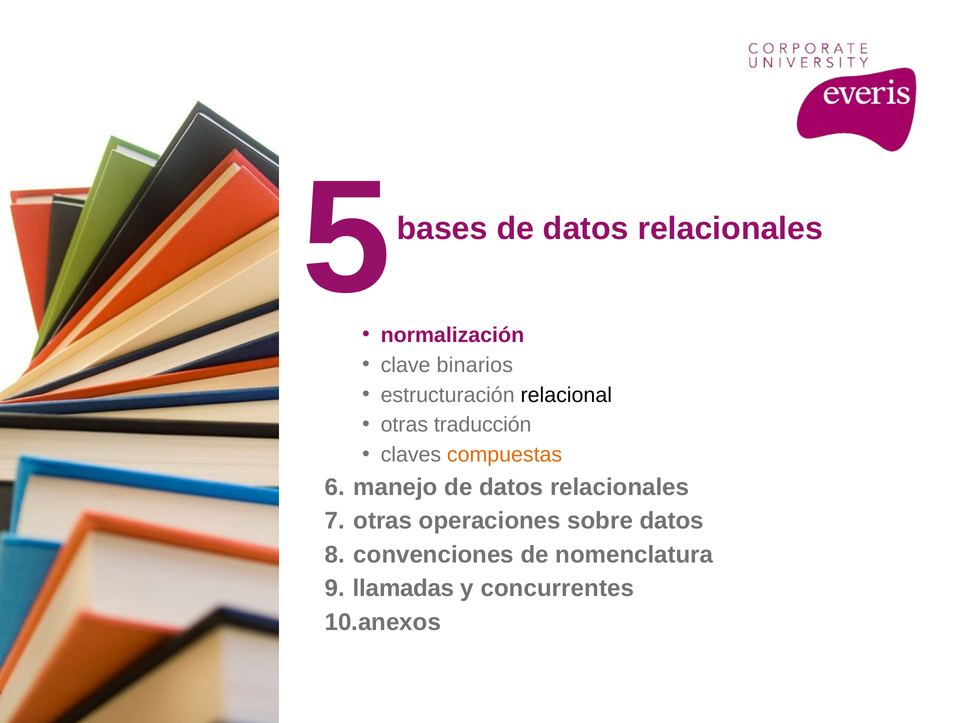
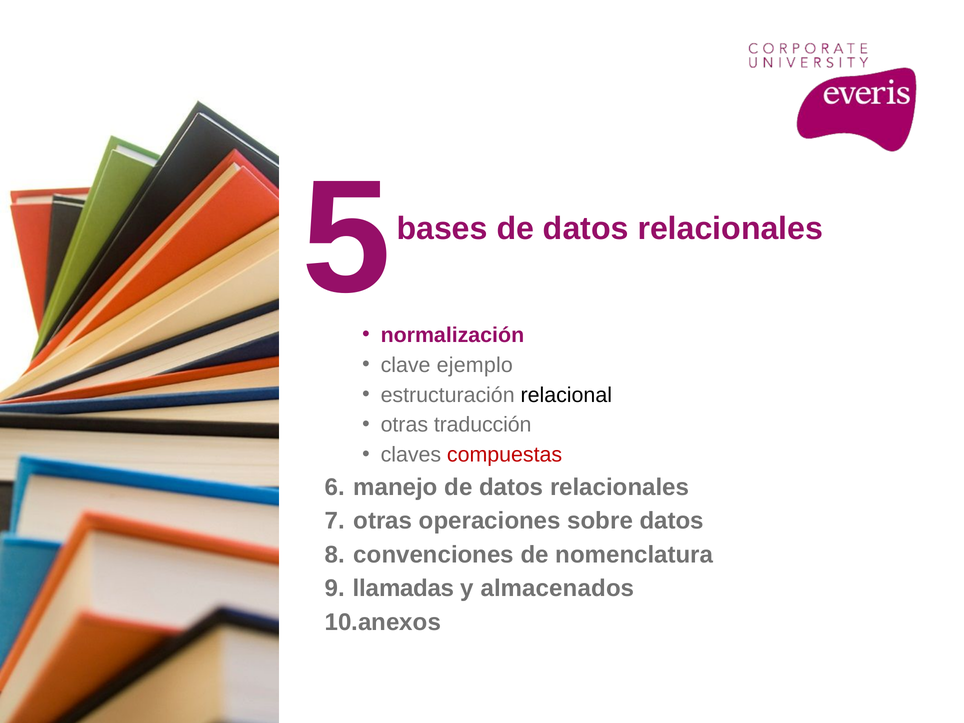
binarios: binarios -> ejemplo (475, 365)
compuestas colour: orange -> red (505, 455)
concurrentes: concurrentes -> almacenados (557, 588)
